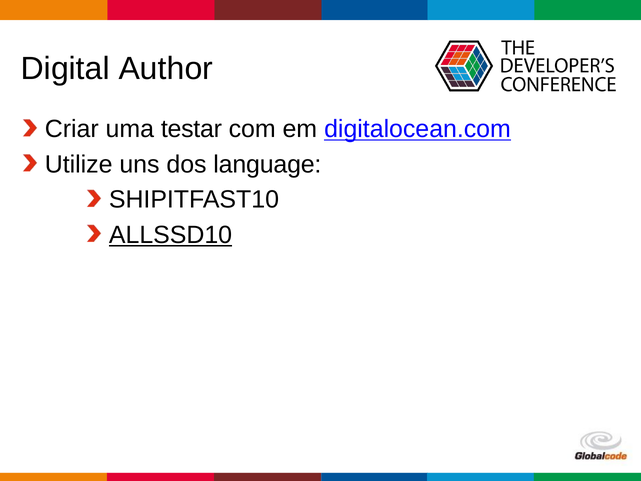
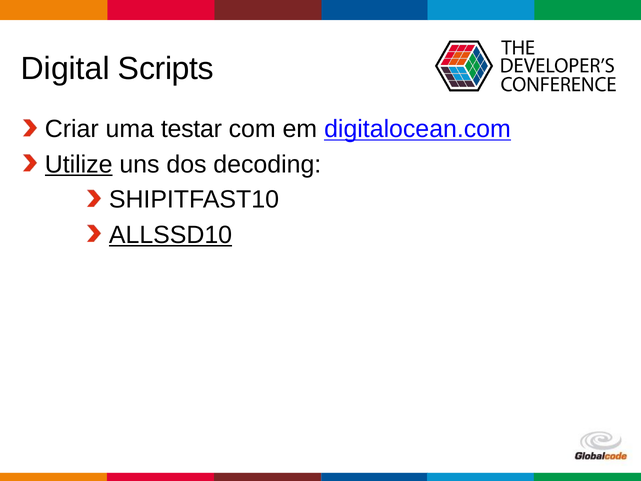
Author: Author -> Scripts (166, 69)
Utilize underline: none -> present (79, 164)
language: language -> decoding (267, 164)
